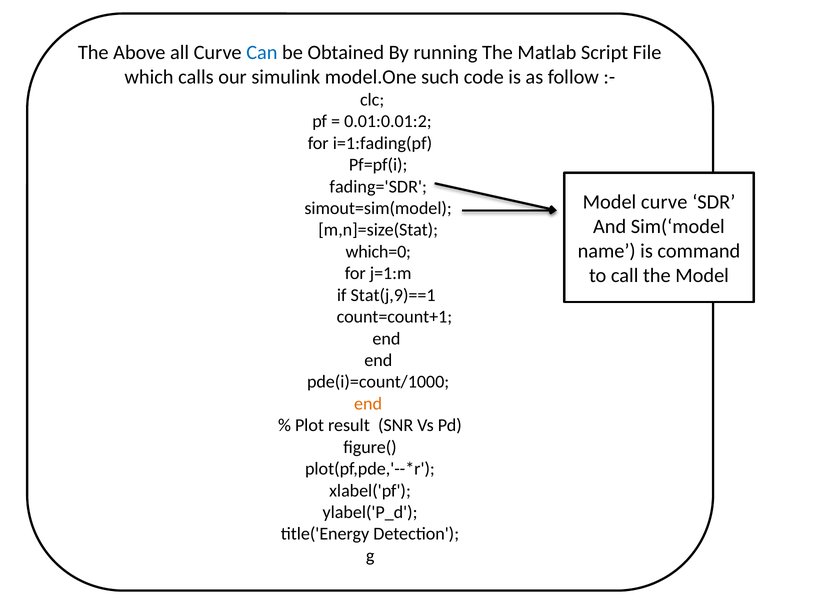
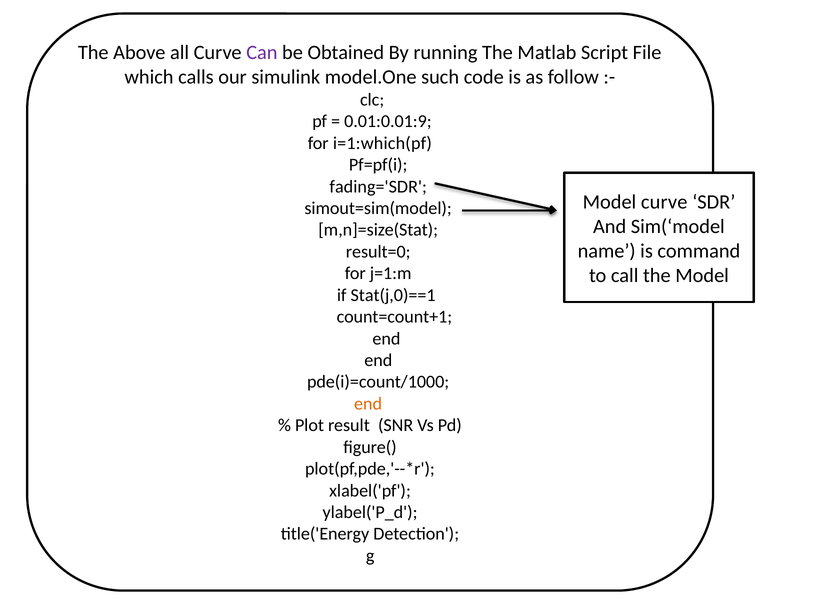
Can colour: blue -> purple (262, 52)
0.01:0.01:2: 0.01:0.01:2 -> 0.01:0.01:9 (388, 122)
i=1:fading(pf: i=1:fading(pf -> i=1:which(pf (382, 143)
which=0: which=0 -> result=0 (378, 252)
Stat(j,9)==1: Stat(j,9)==1 -> Stat(j,0)==1 (393, 295)
